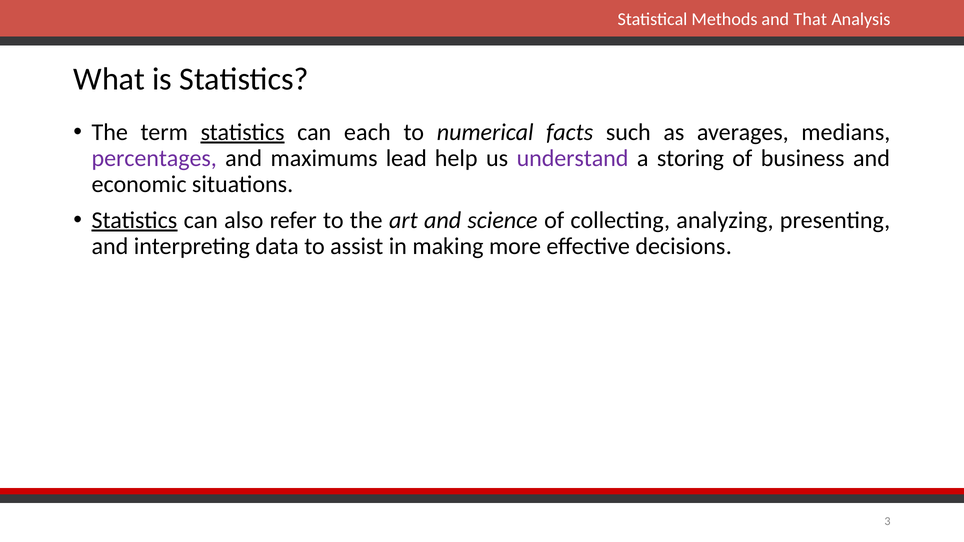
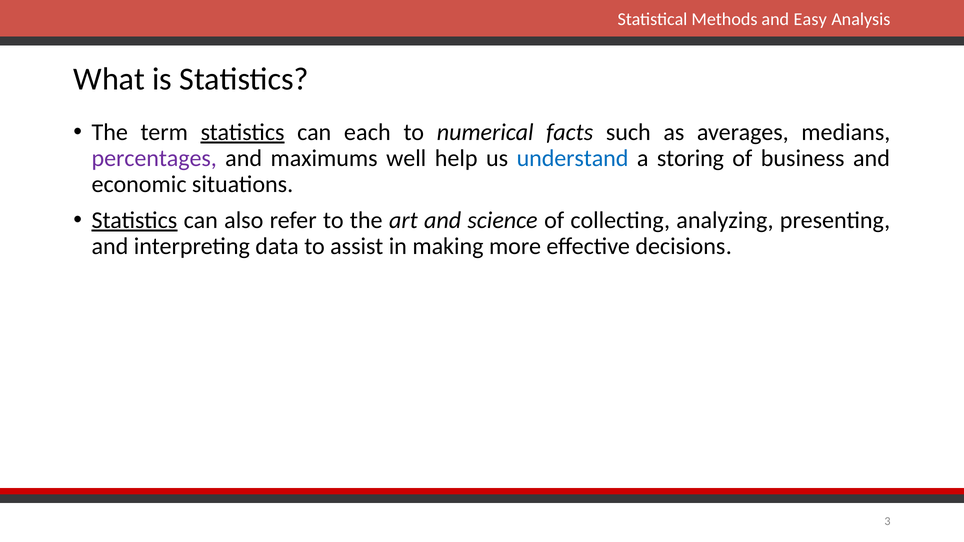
That: That -> Easy (810, 19)
lead: lead -> well (406, 158)
understand colour: purple -> blue (573, 158)
